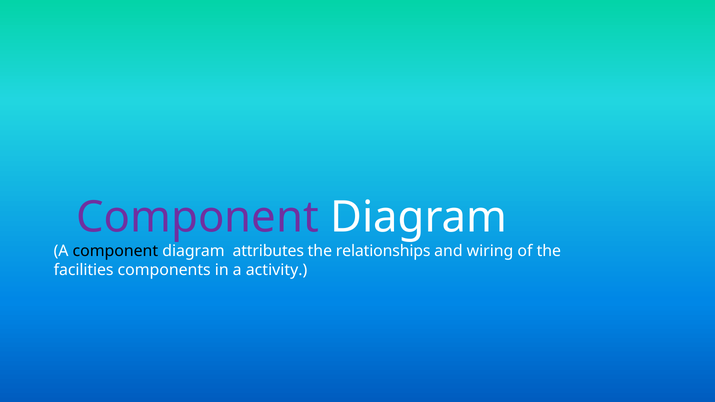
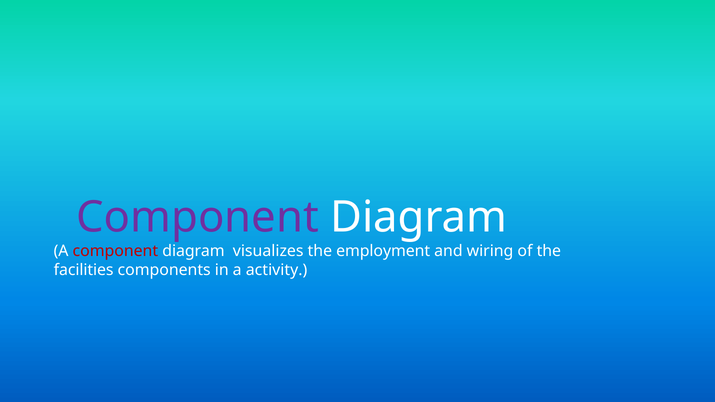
component colour: black -> red (115, 251)
attributes: attributes -> visualizes (268, 251)
relationships: relationships -> employment (383, 251)
